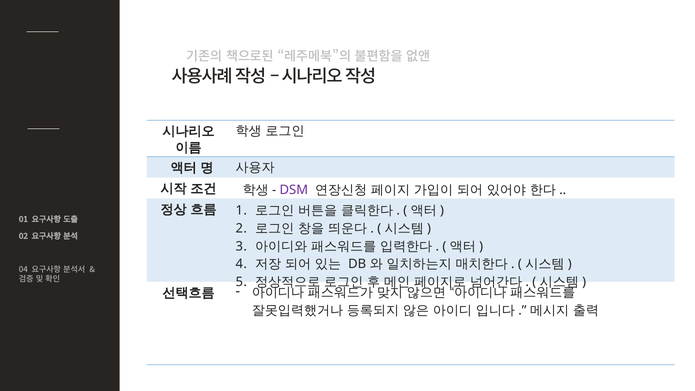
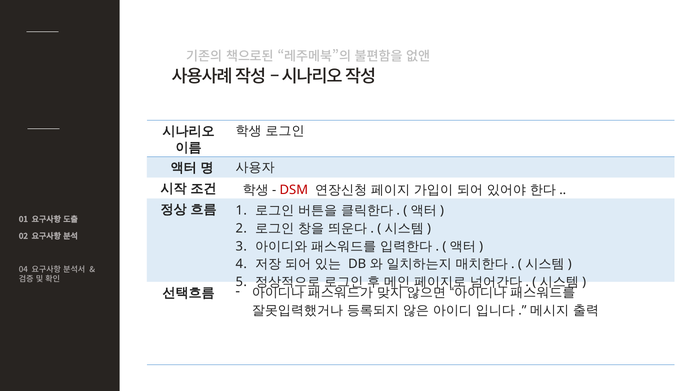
DSM colour: purple -> red (294, 190)
